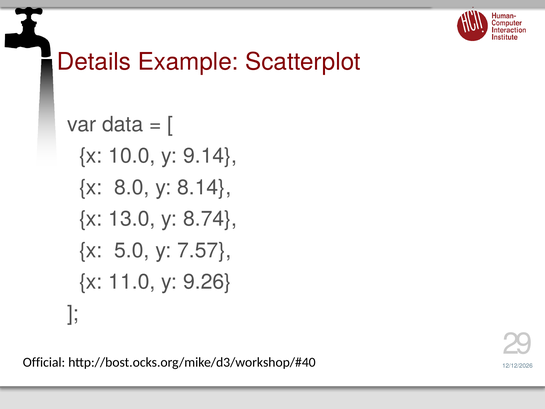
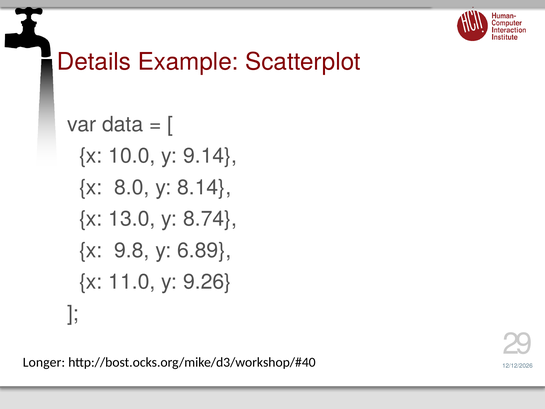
5.0: 5.0 -> 9.8 (132, 250)
7.57: 7.57 -> 6.89 (204, 250)
Official: Official -> Longer (44, 362)
